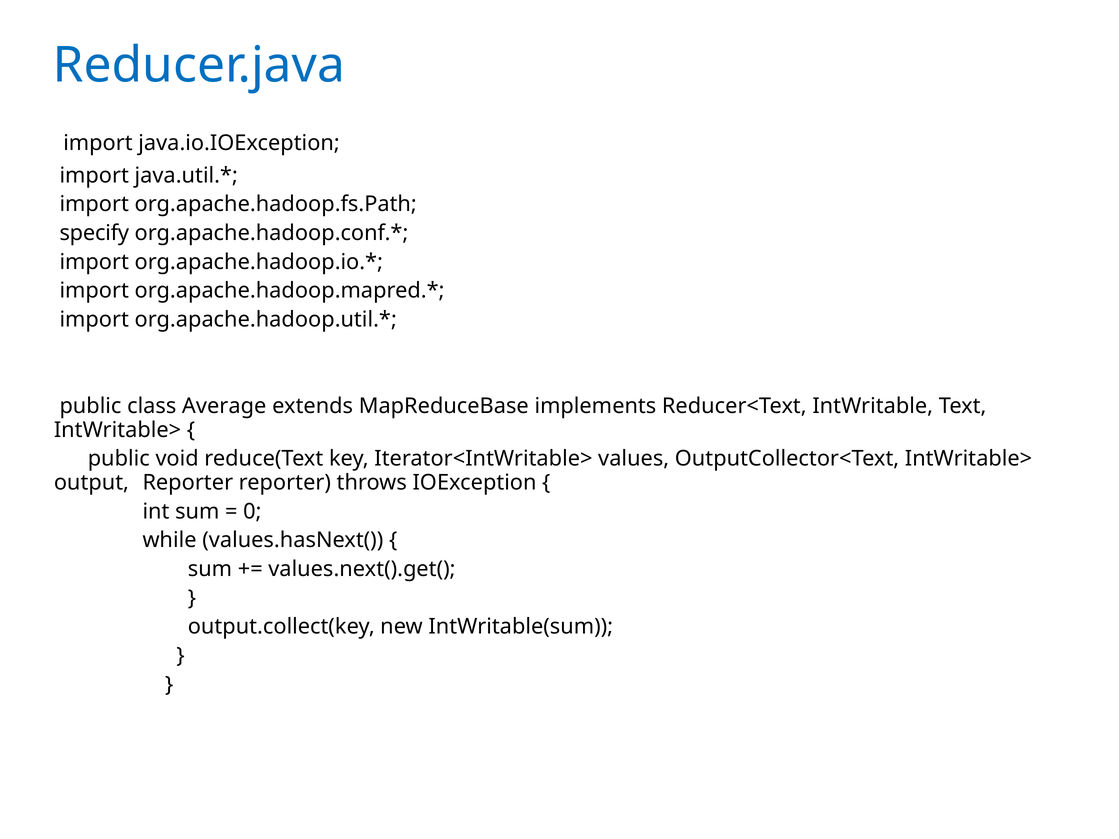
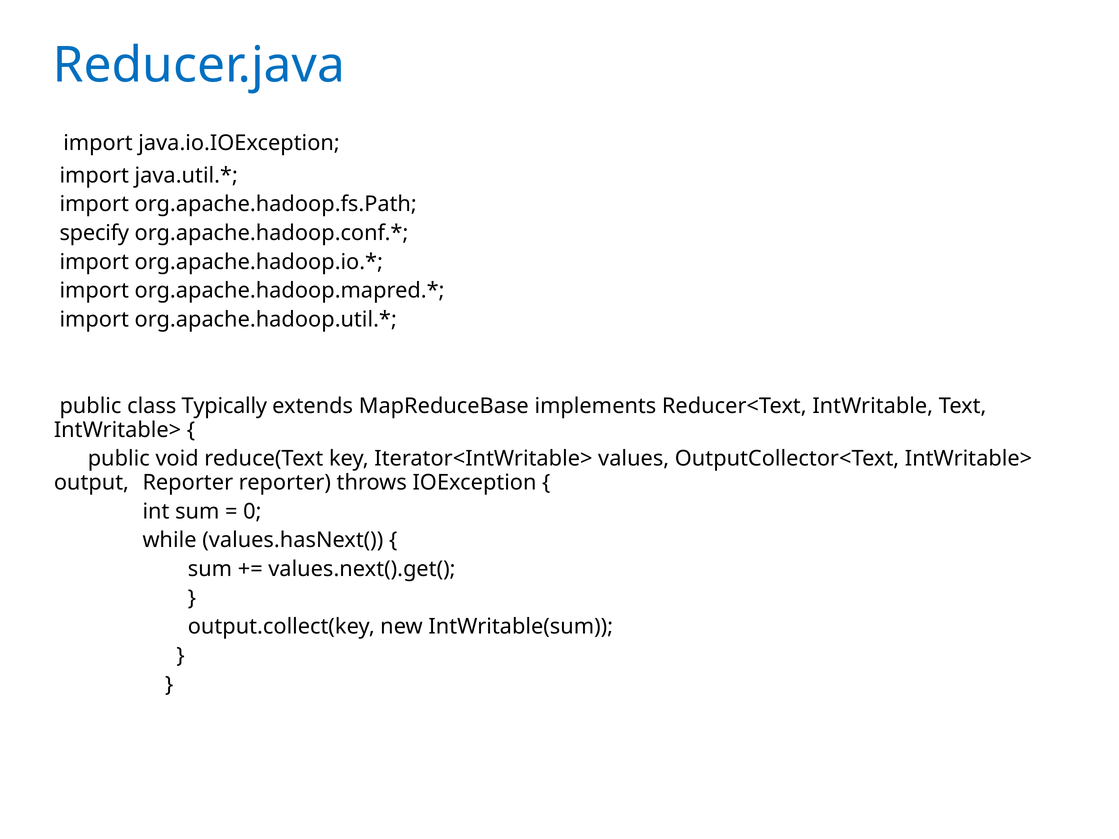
Average: Average -> Typically (224, 406)
